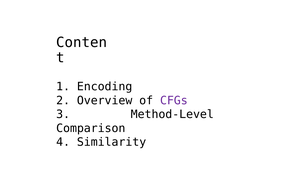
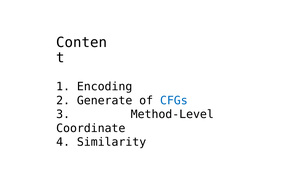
Overview: Overview -> Generate (105, 100)
CFGs colour: purple -> blue (174, 100)
Comparison: Comparison -> Coordinate (91, 128)
